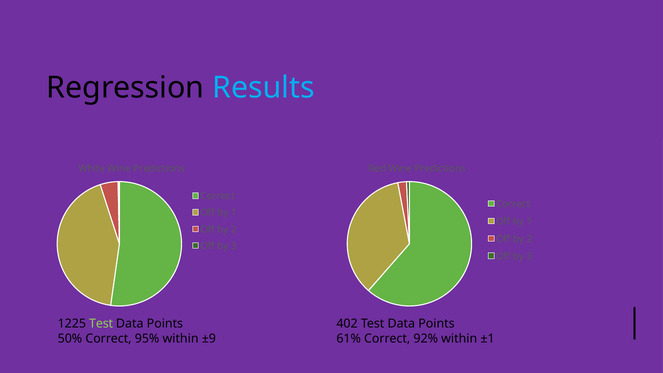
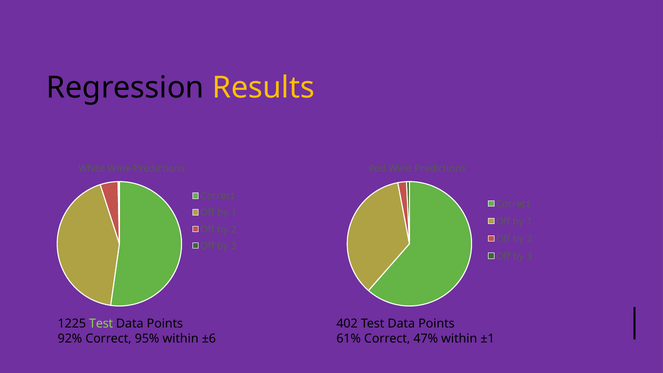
Results colour: light blue -> yellow (263, 88)
50%: 50% -> 92% (70, 338)
±9: ±9 -> ±6 (209, 338)
92%: 92% -> 47% (426, 338)
